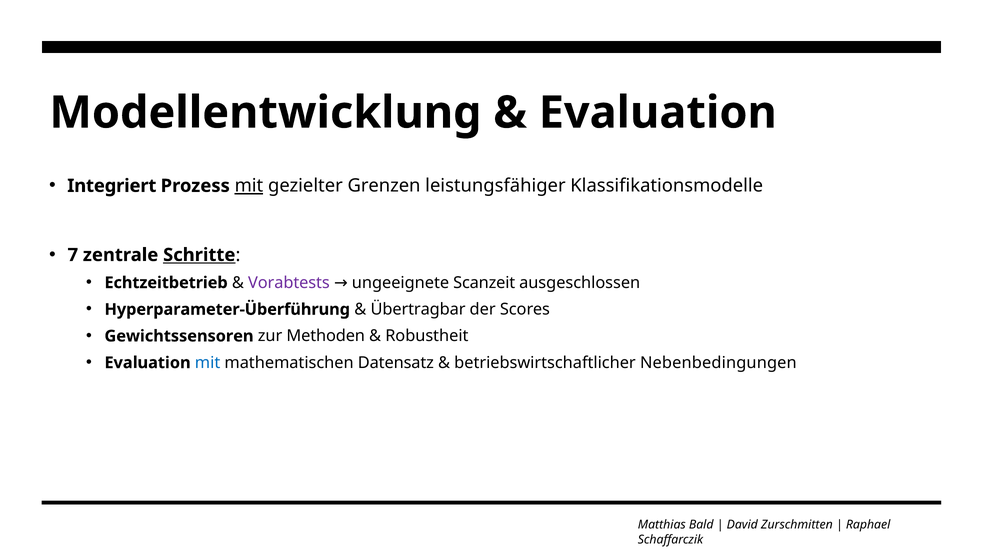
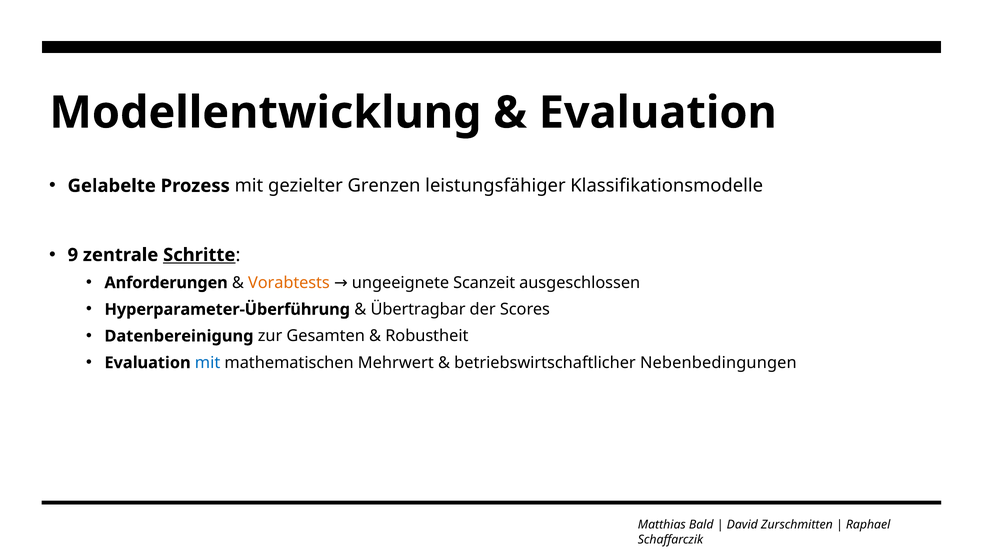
Integriert: Integriert -> Gelabelte (112, 186)
mit underline: present -> none (249, 186)
7: 7 -> 9 (73, 255)
Echtzeitbetrieb: Echtzeitbetrieb -> Anforderungen (166, 283)
Vorabtests colour: purple -> orange (289, 283)
Gewichtssensoren: Gewichtssensoren -> Datenbereinigung (179, 336)
Methoden: Methoden -> Gesamten (326, 336)
Datensatz: Datensatz -> Mehrwert (396, 363)
